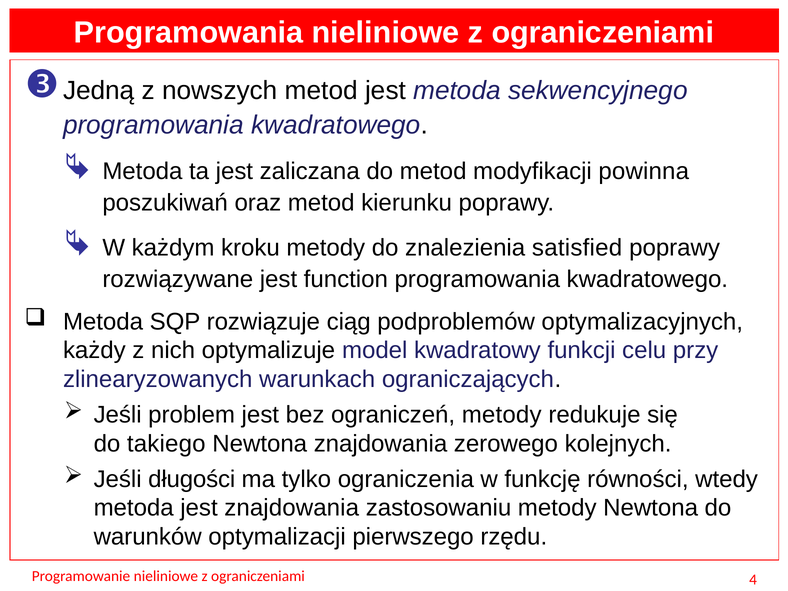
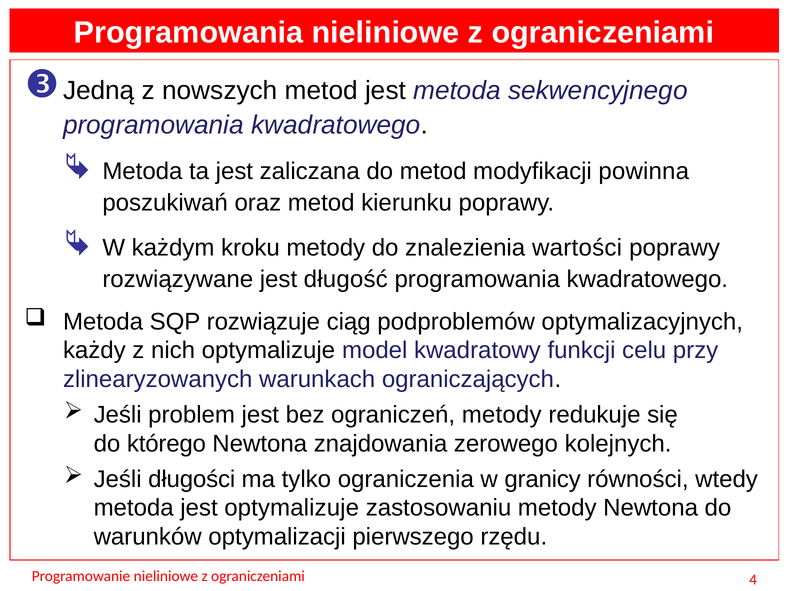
satisfied: satisfied -> wartości (577, 248)
function: function -> długość (346, 280)
takiego: takiego -> którego (166, 444)
funkcję: funkcję -> granicy (543, 479)
jest znajdowania: znajdowania -> optymalizuje (292, 508)
